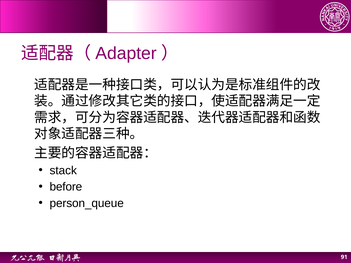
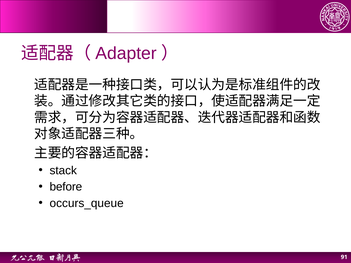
person_queue: person_queue -> occurs_queue (87, 203)
